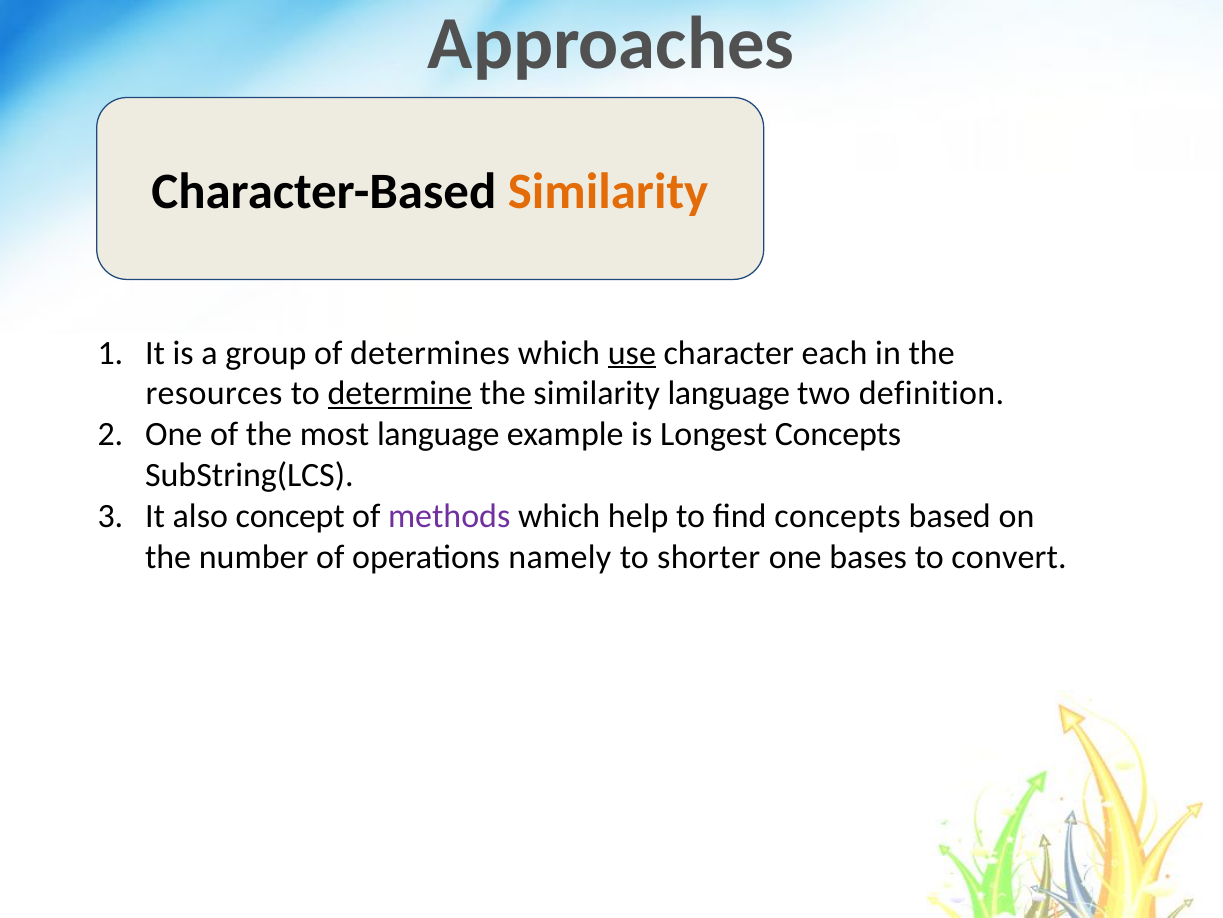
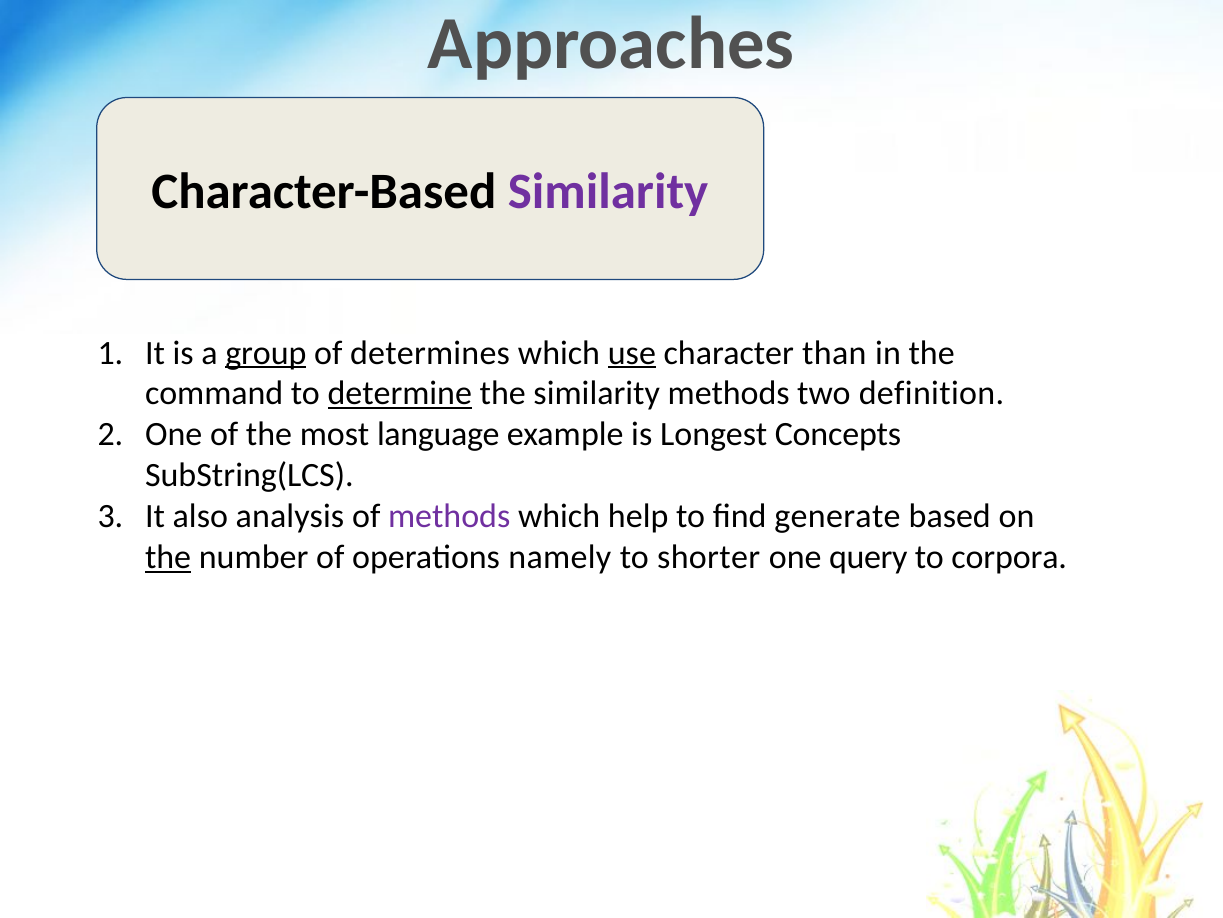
Similarity colour: orange -> purple (608, 192)
group underline: none -> present (266, 353)
each: each -> than (834, 353)
resources: resources -> command (214, 393)
similarity language: language -> methods (729, 393)
concept: concept -> analysis (290, 516)
find concepts: concepts -> generate (837, 516)
the underline: none -> present (168, 556)
bases: bases -> query (868, 556)
convert: convert -> corpora (1009, 556)
